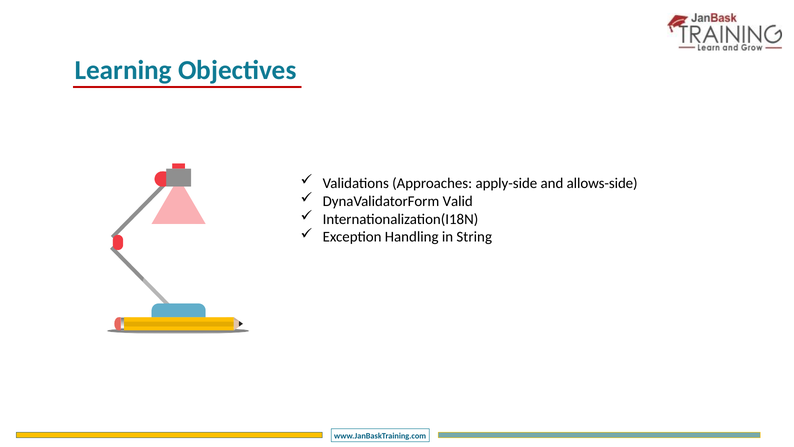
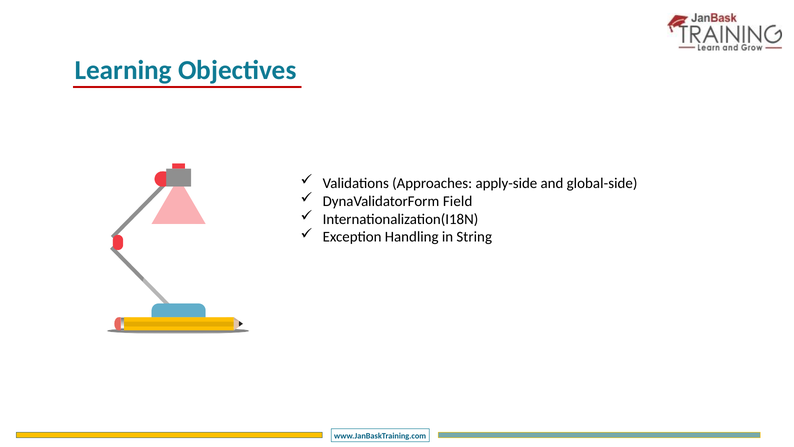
allows-side: allows-side -> global-side (602, 183)
Valid: Valid -> Field (458, 201)
